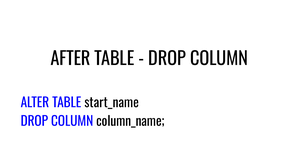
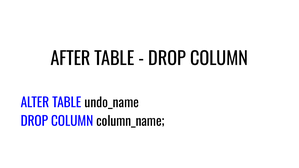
start_name: start_name -> undo_name (112, 103)
